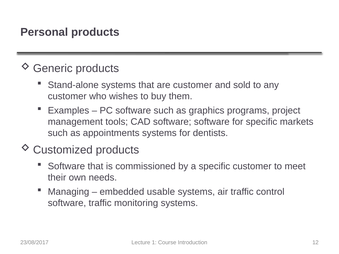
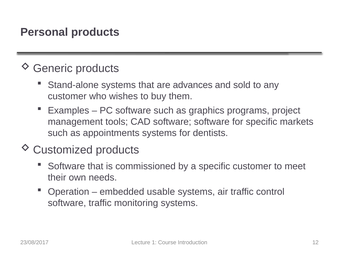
are customer: customer -> advances (193, 85)
Managing: Managing -> Operation (69, 192)
